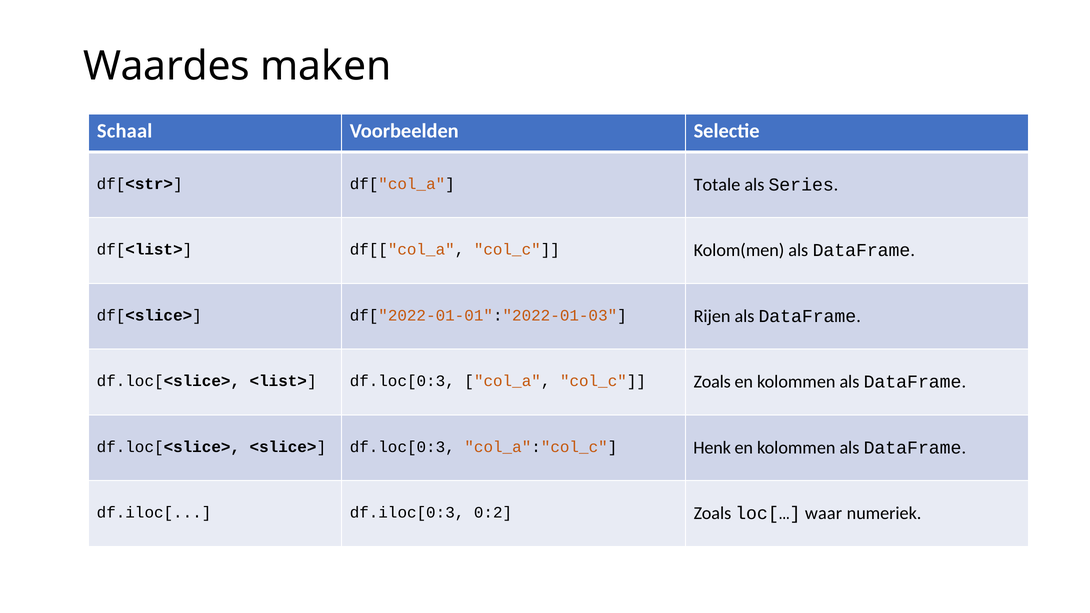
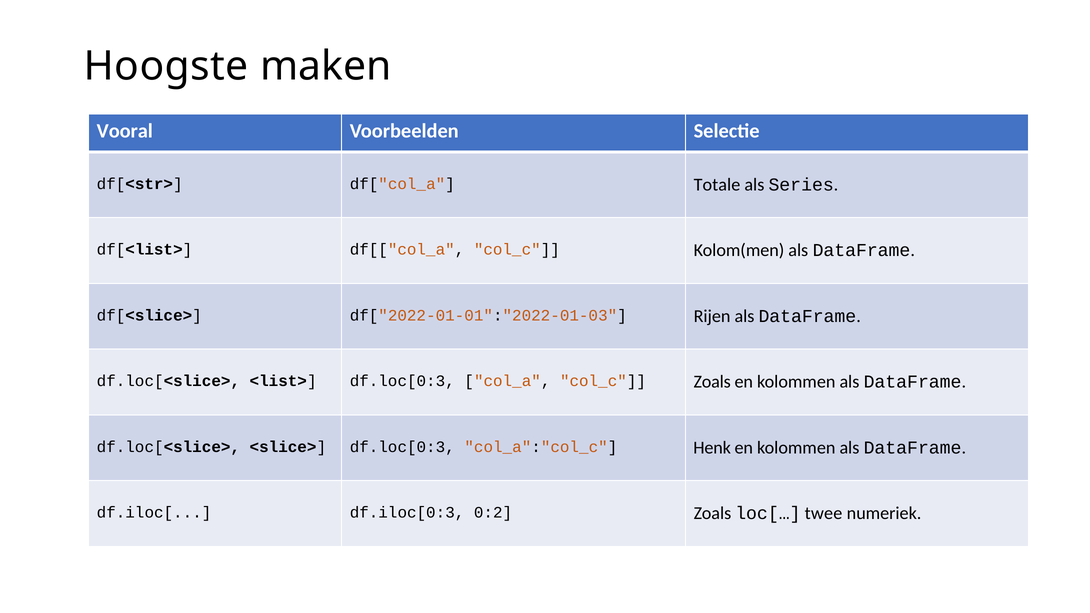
Waardes: Waardes -> Hoogste (166, 66)
Schaal: Schaal -> Vooral (125, 131)
waar: waar -> twee (823, 514)
